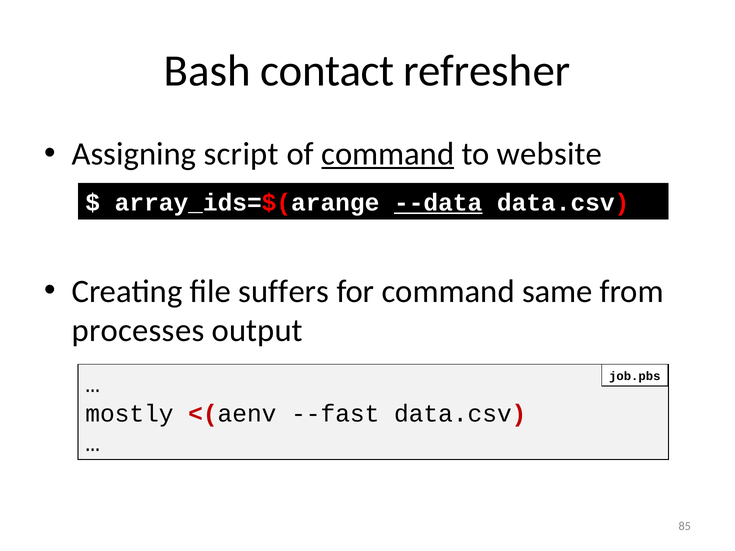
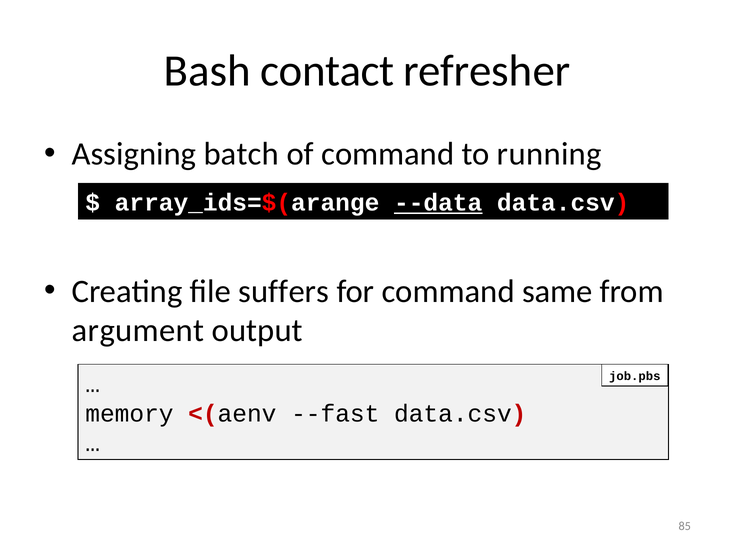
script: script -> batch (241, 154)
command underline: present -> none (388, 154)
website: website -> running (549, 154)
processes: processes -> argument (138, 331)
mostly: mostly -> memory (129, 414)
